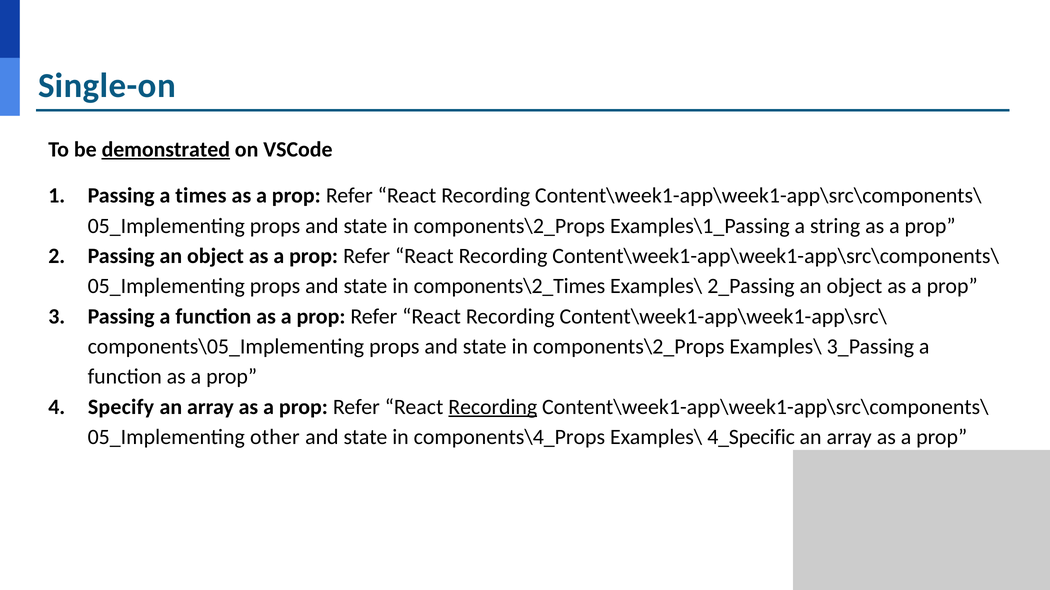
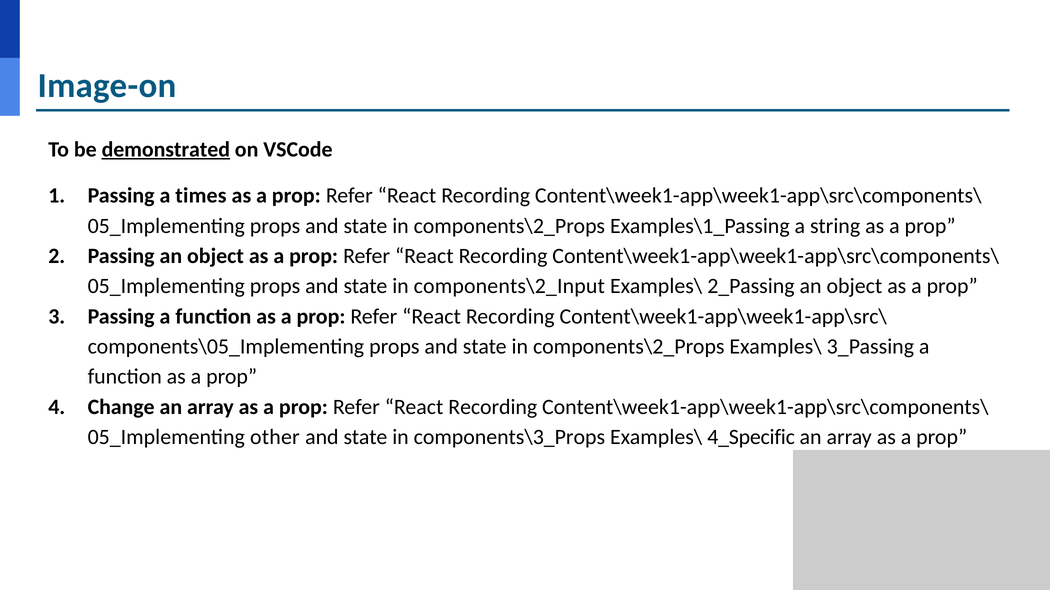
Single-on: Single-on -> Image-on (107, 86)
components\2_Times: components\2_Times -> components\2_Input (509, 286)
Specify: Specify -> Change (121, 407)
Recording underline: present -> none (493, 407)
components\4_Props: components\4_Props -> components\3_Props (509, 437)
